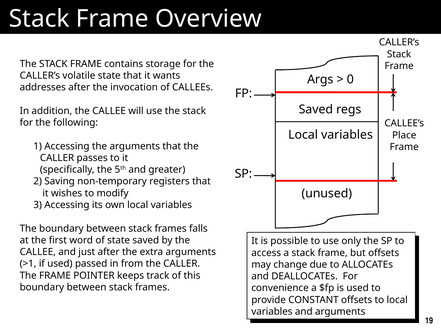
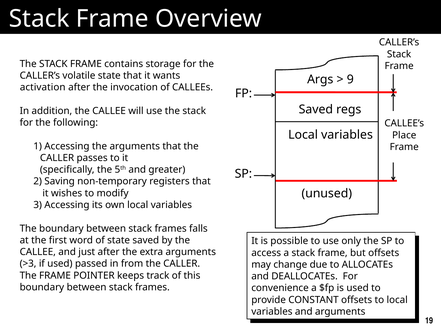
0: 0 -> 9 (350, 79)
addresses: addresses -> activation (43, 87)
>1: >1 -> >3 (28, 264)
